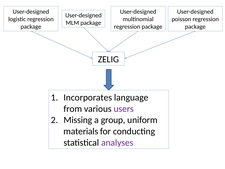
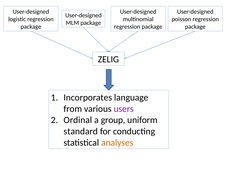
Missing: Missing -> Ordinal (78, 120)
materials: materials -> standard (81, 131)
analyses colour: purple -> orange (117, 142)
